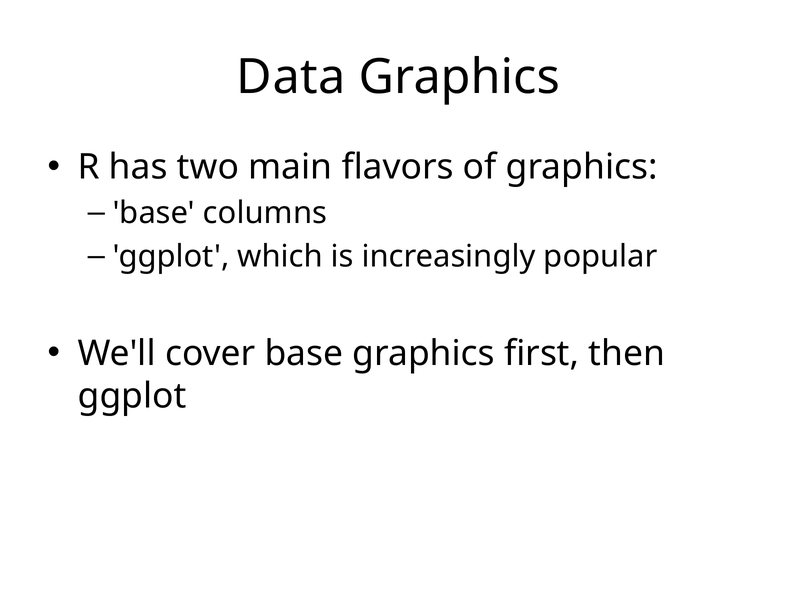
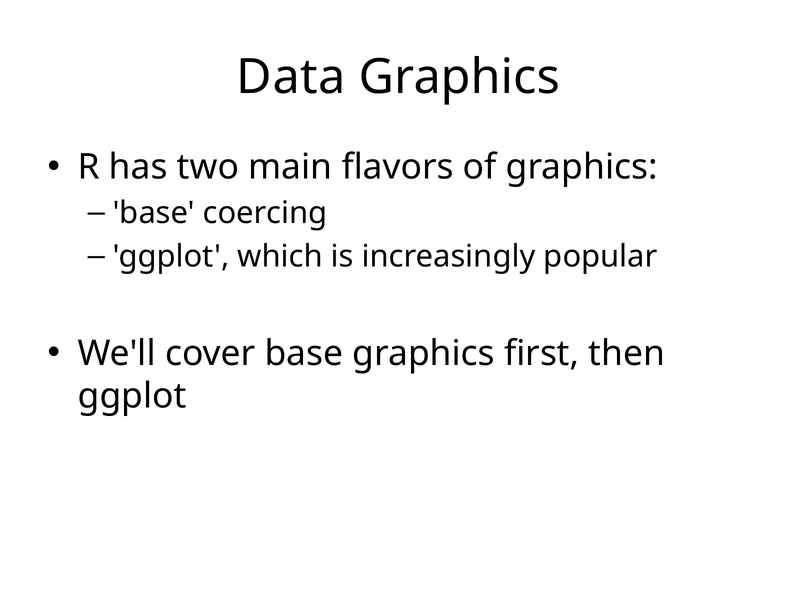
columns: columns -> coercing (265, 213)
